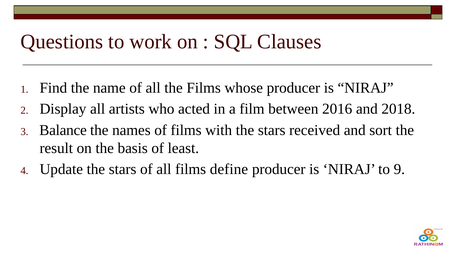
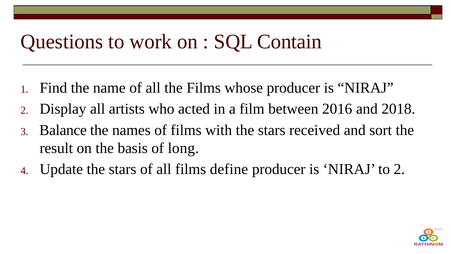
Clauses: Clauses -> Contain (289, 42)
least: least -> long (183, 148)
to 9: 9 -> 2 (399, 169)
